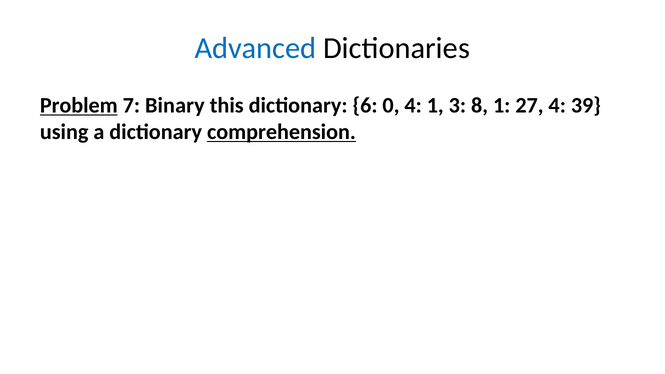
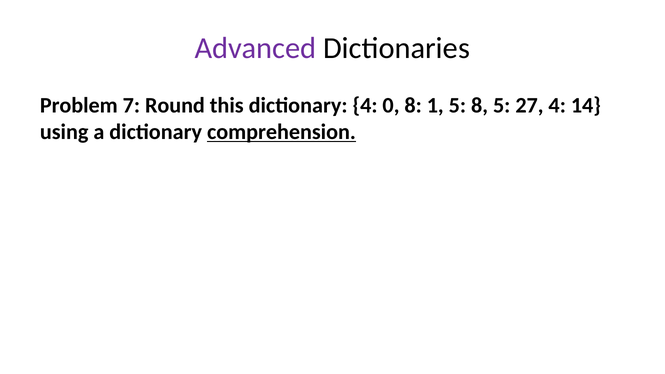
Advanced colour: blue -> purple (256, 48)
Problem underline: present -> none (79, 105)
Binary: Binary -> Round (175, 105)
dictionary 6: 6 -> 4 (365, 105)
0 4: 4 -> 8 (413, 105)
1 3: 3 -> 5 (457, 105)
8 1: 1 -> 5 (502, 105)
39: 39 -> 14 (586, 105)
